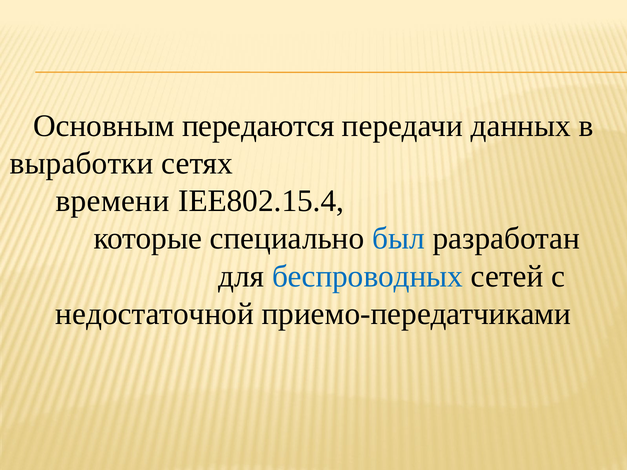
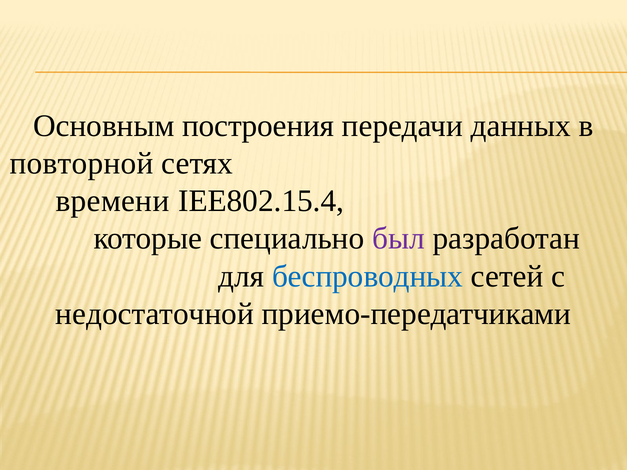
передаются: передаются -> построения (258, 126)
выработки: выработки -> повторной (82, 164)
был colour: blue -> purple (399, 239)
